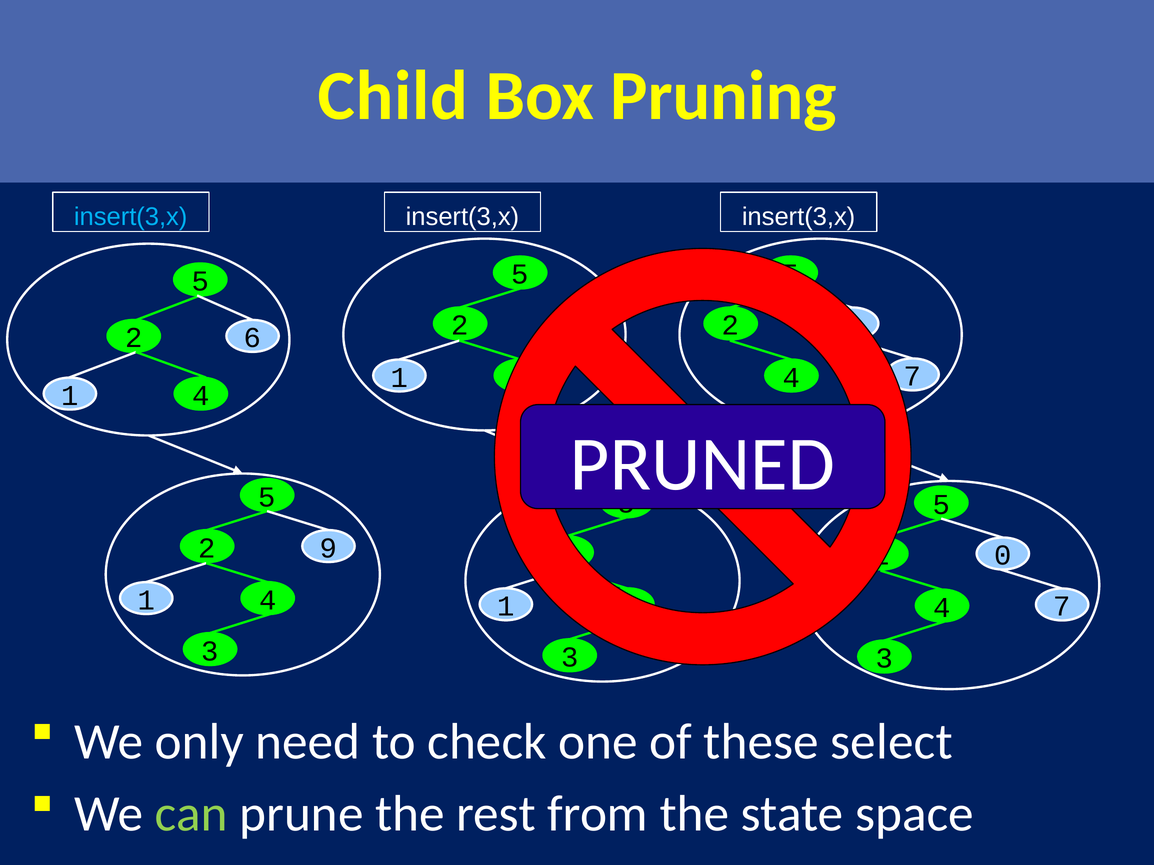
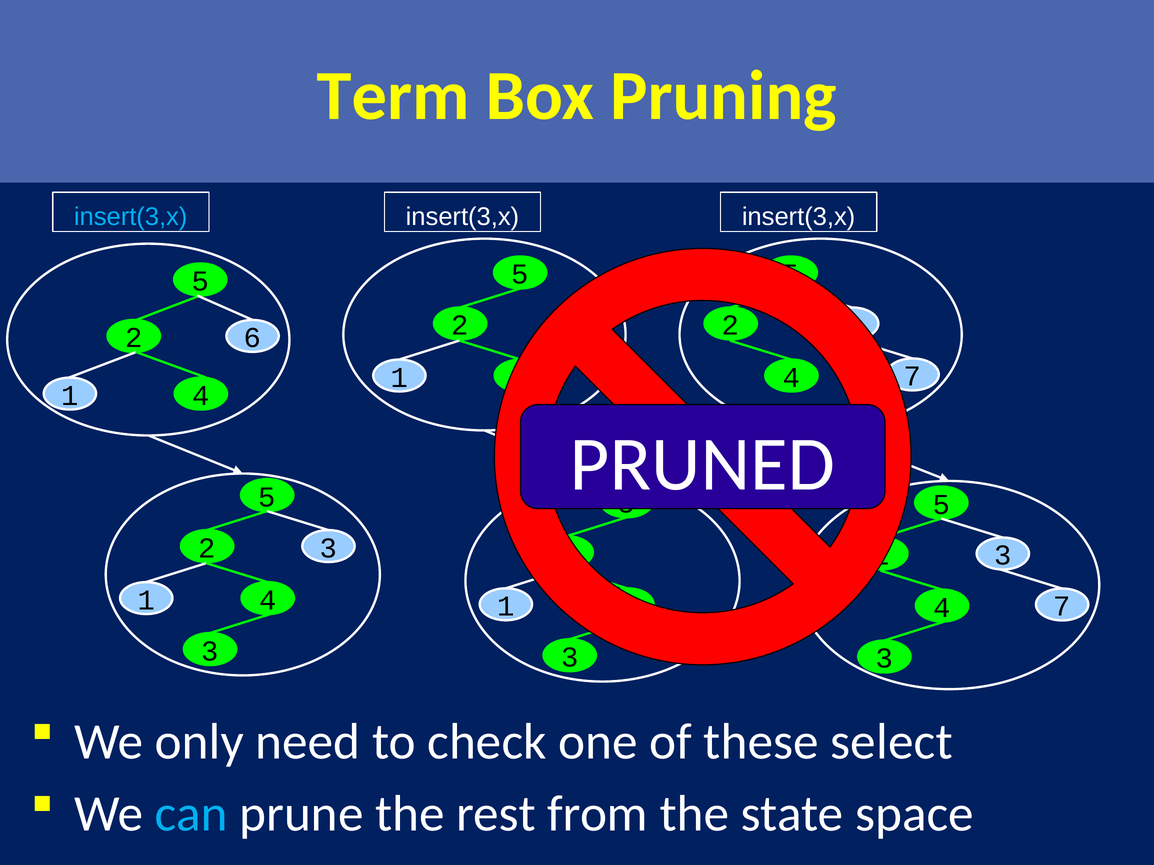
Child: Child -> Term (393, 96)
9: 9 -> 3 (328, 548)
0: 0 -> 3 (1003, 556)
can colour: light green -> light blue (191, 814)
